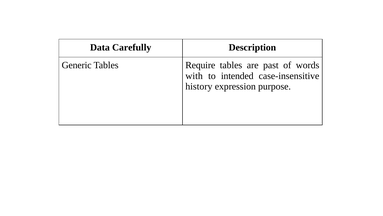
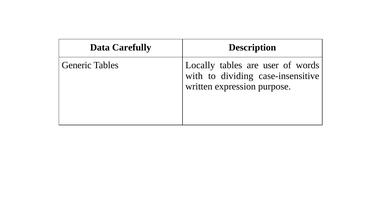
Require: Require -> Locally (200, 65)
past: past -> user (271, 65)
intended: intended -> dividing (237, 76)
history: history -> written (199, 86)
